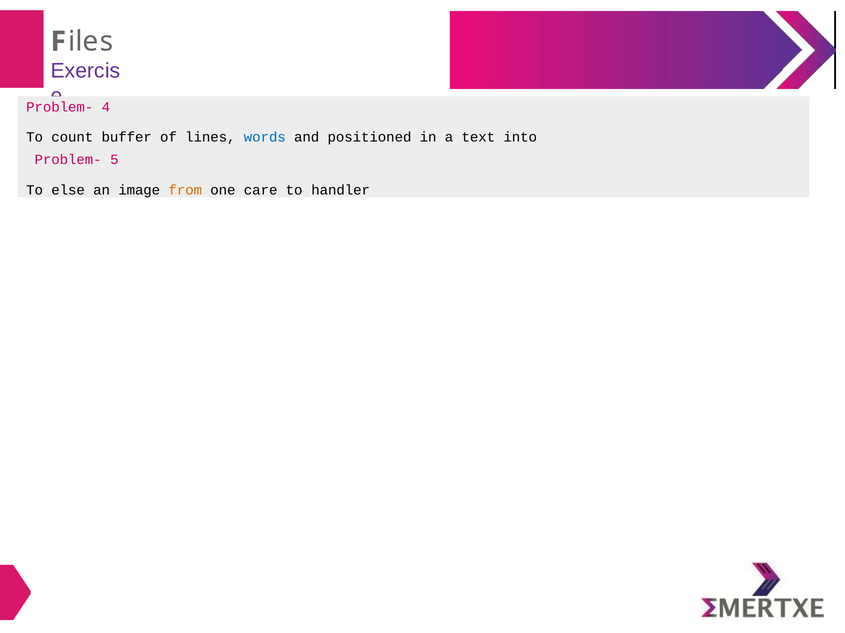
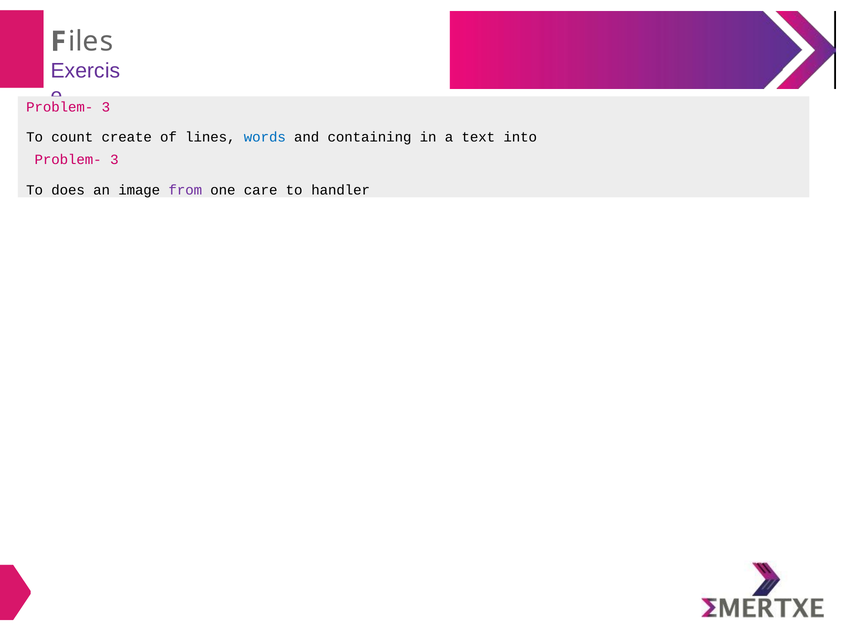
4: 4 -> 3 (106, 107)
buffer: buffer -> create (127, 137)
positioned: positioned -> containing (370, 137)
5: 5 -> 3 (114, 160)
else: else -> does (68, 190)
from colour: orange -> purple (185, 190)
